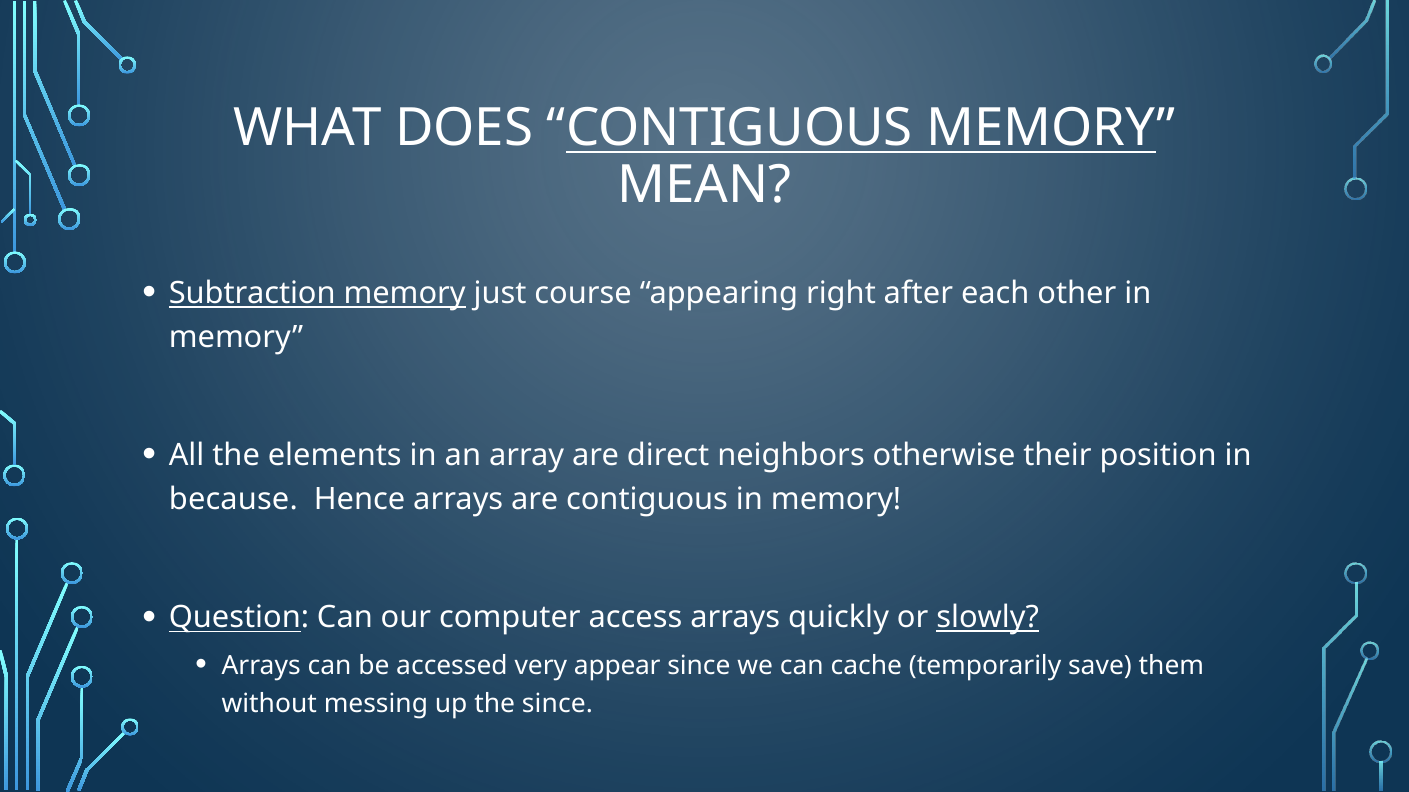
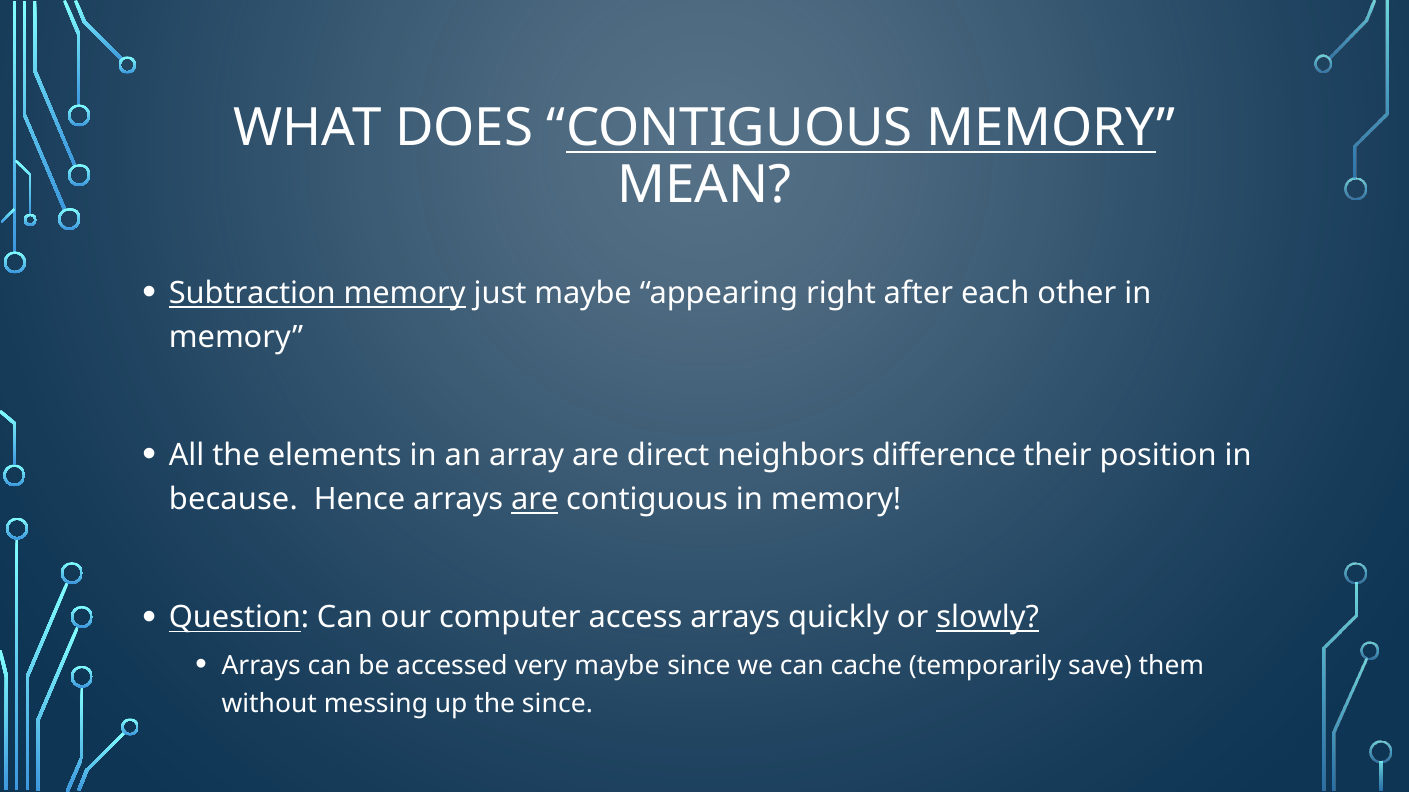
just course: course -> maybe (583, 293)
otherwise: otherwise -> difference (944, 456)
are underline: none -> present (535, 500)
very appear: appear -> maybe (617, 666)
